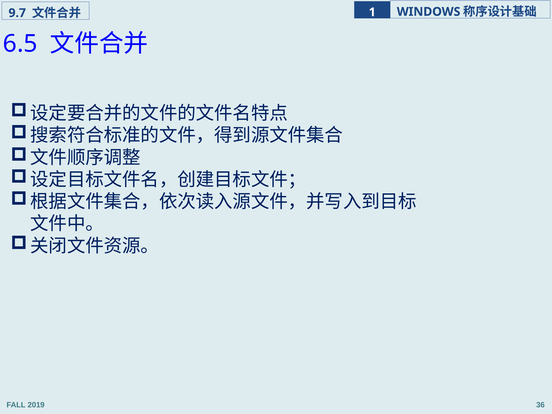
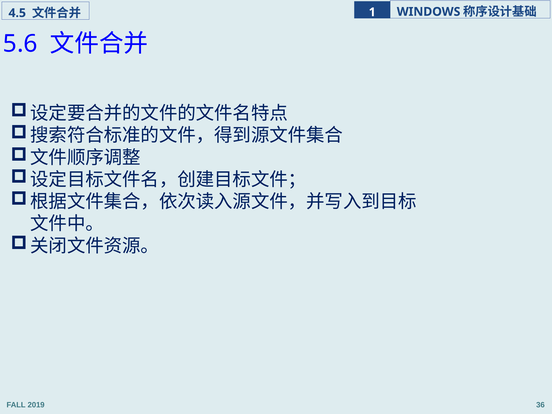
9.7: 9.7 -> 4.5 (17, 13)
6.5: 6.5 -> 5.6 (20, 44)
